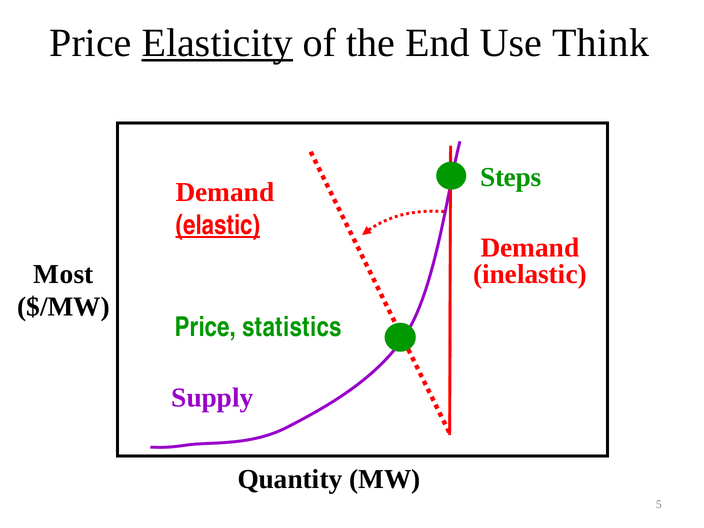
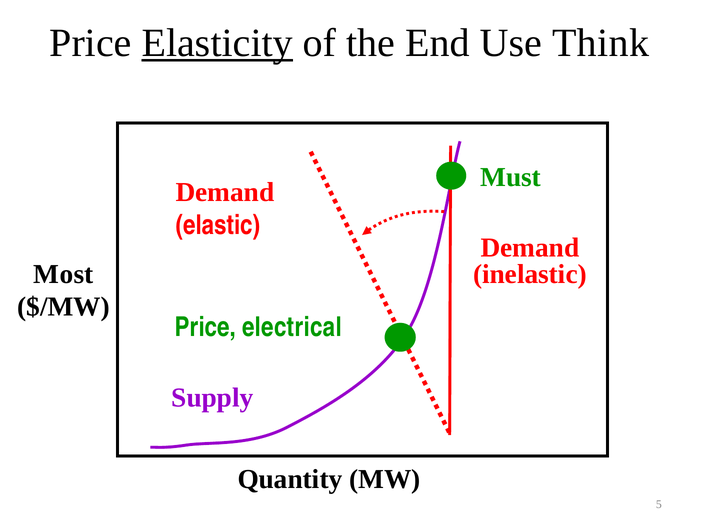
Steps: Steps -> Must (511, 177)
elastic underline: present -> none (218, 225)
statistics: statistics -> electrical (292, 327)
